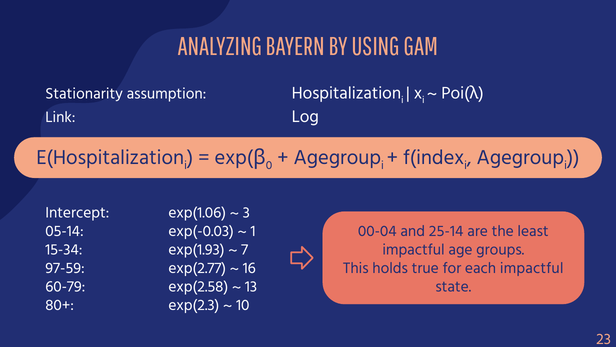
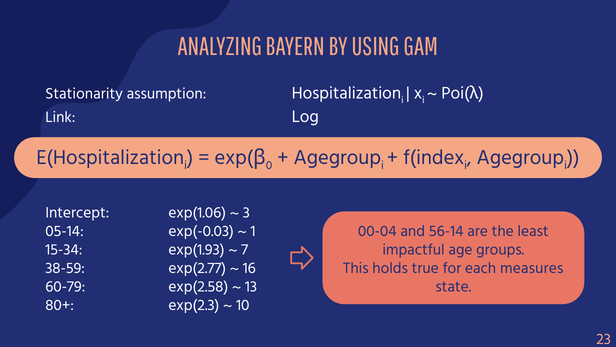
25-14: 25-14 -> 56-14 (446, 231)
97-59: 97-59 -> 38-59 (65, 268)
each impactful: impactful -> measures (532, 268)
